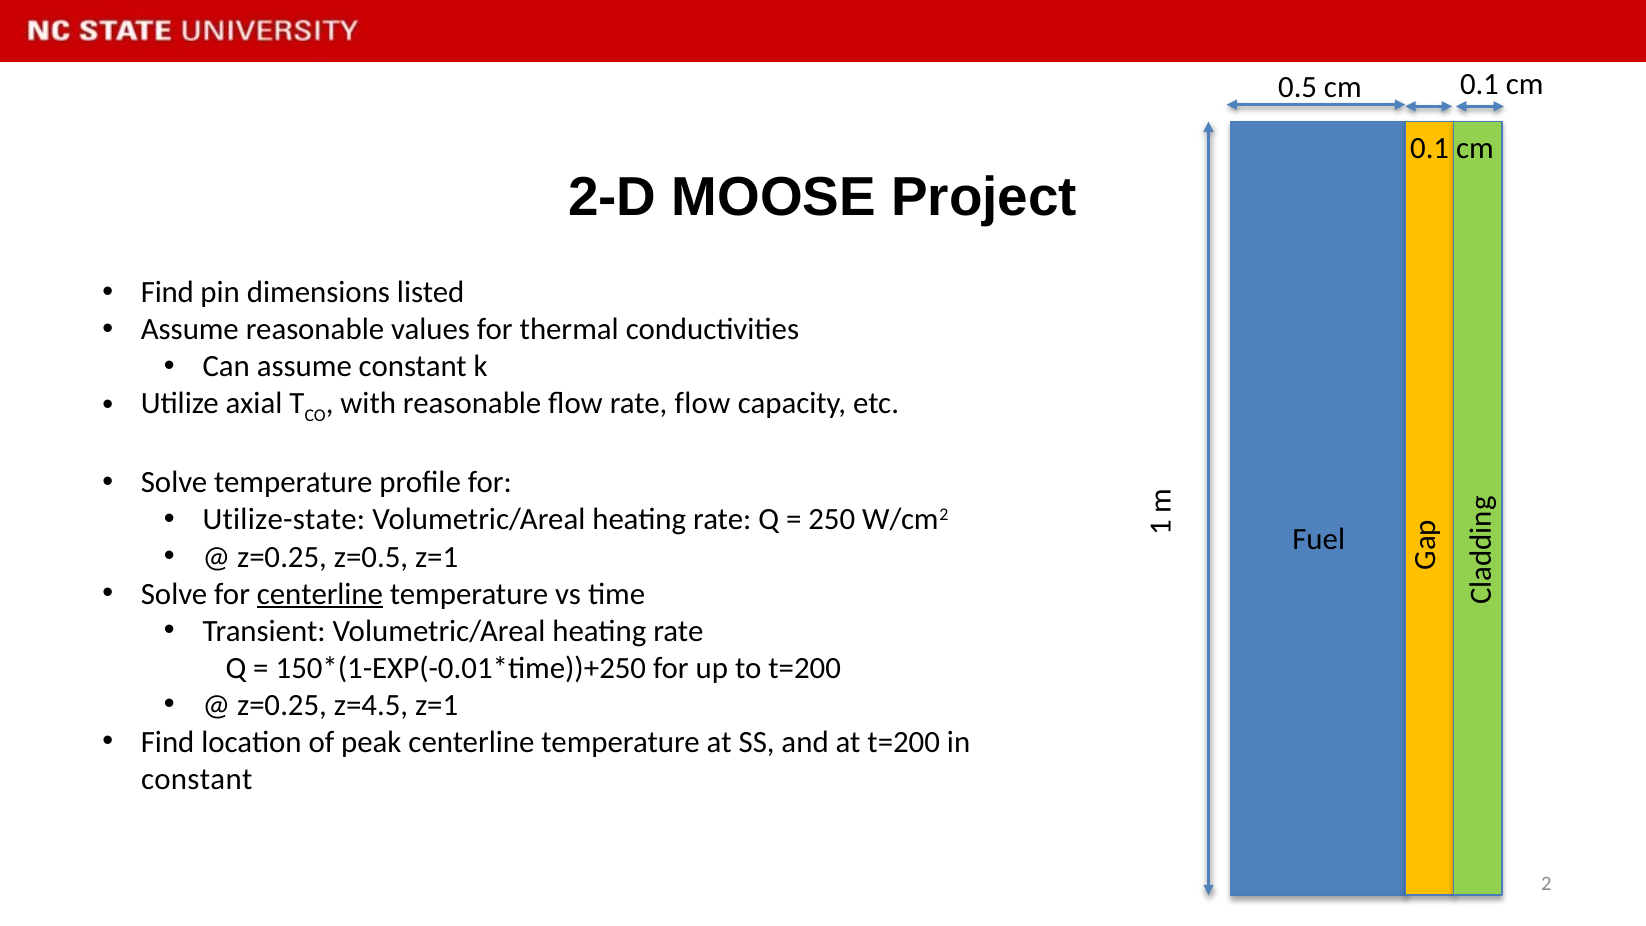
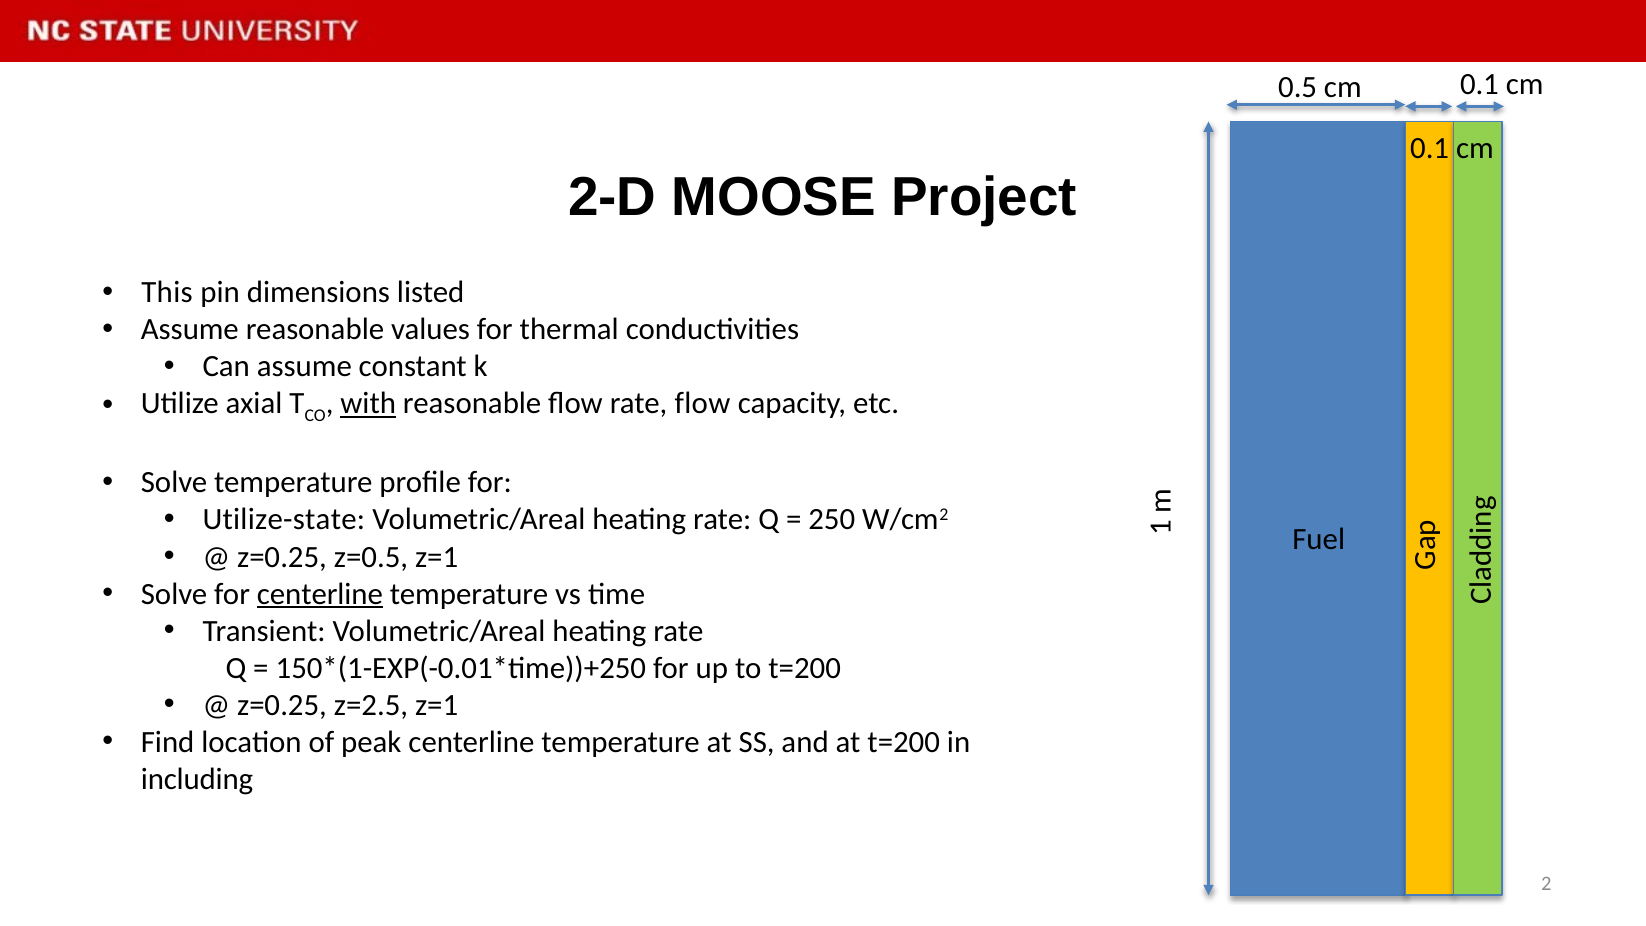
Find: Find -> This (167, 292)
with underline: none -> present (368, 404)
z=4.5: z=4.5 -> z=2.5 (371, 705)
constant: constant -> including (197, 779)
